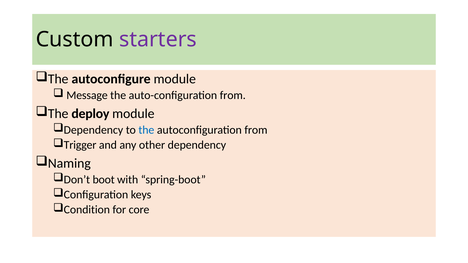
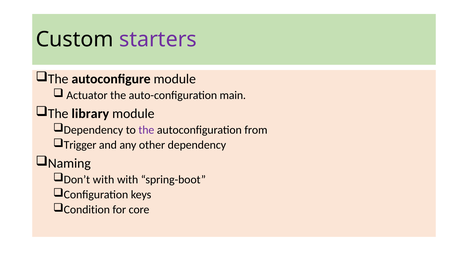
Message: Message -> Actuator (87, 95)
auto-configuration from: from -> main (233, 95)
deploy: deploy -> library (90, 114)
the colour: blue -> purple (146, 130)
Don’t boot: boot -> with (104, 180)
